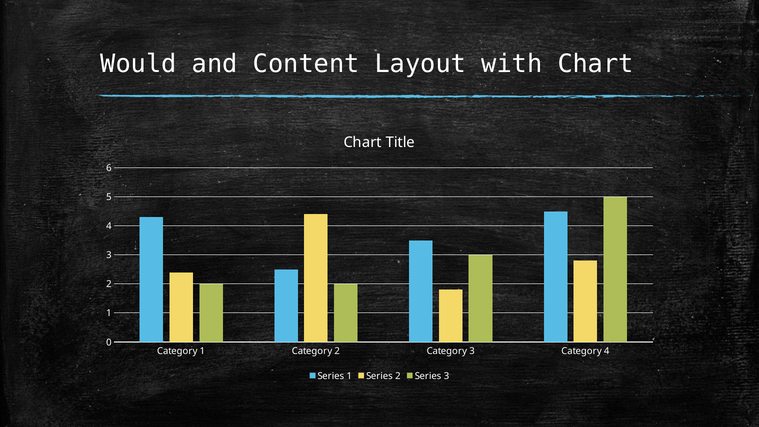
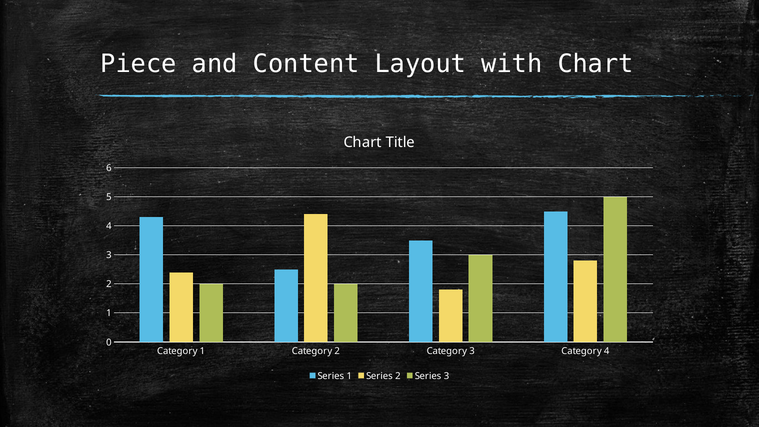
Would: Would -> Piece (139, 64)
